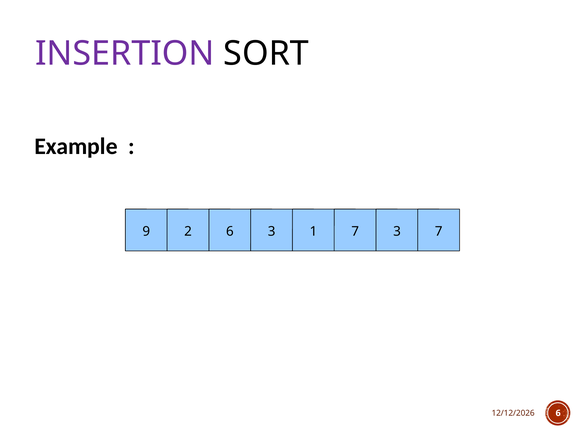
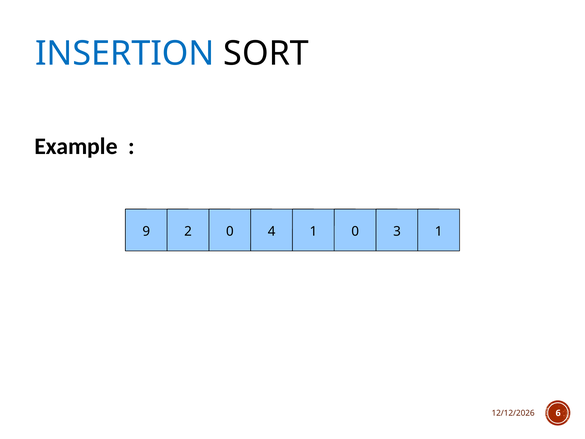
INSERTION colour: purple -> blue (125, 54)
9 6: 6 -> 0 (230, 231)
2 3: 3 -> 4 (272, 231)
1 7: 7 -> 0 (355, 231)
3 7: 7 -> 1 (439, 231)
